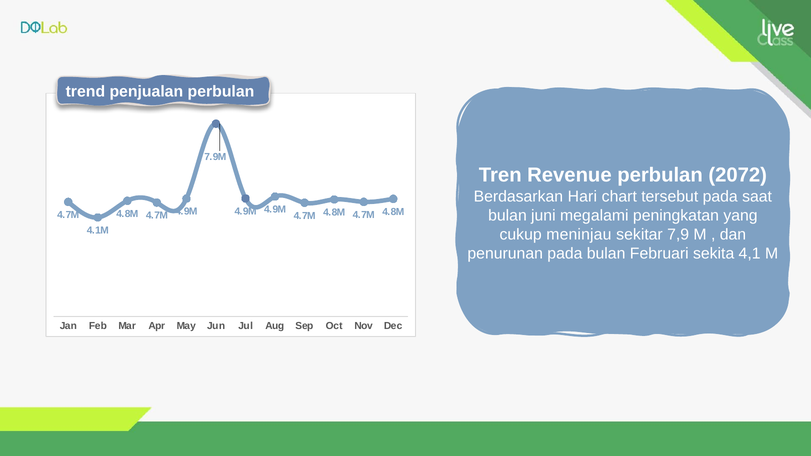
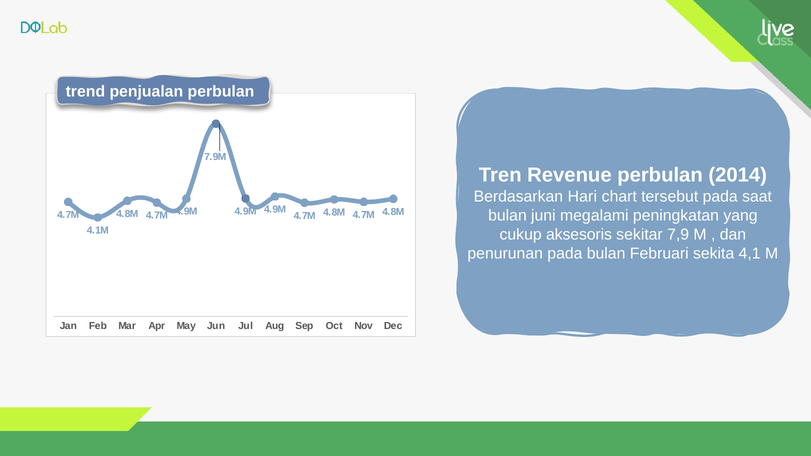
2072: 2072 -> 2014 (738, 175)
meninjau: meninjau -> aksesoris (579, 235)
